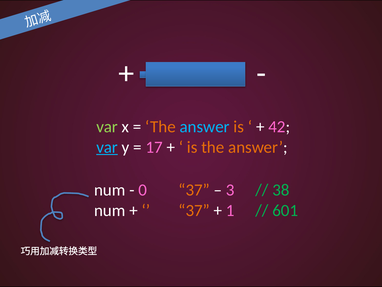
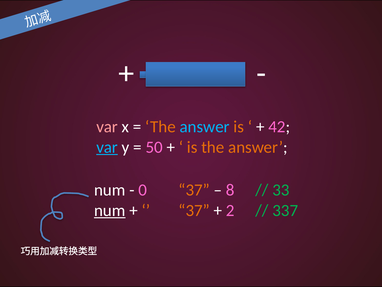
var colour: light green -> pink (107, 127)
17: 17 -> 50 (154, 147)
3: 3 -> 8 (230, 190)
38: 38 -> 33 (281, 190)
num underline: none -> present (110, 210)
1: 1 -> 2 (230, 210)
601: 601 -> 337 (285, 210)
